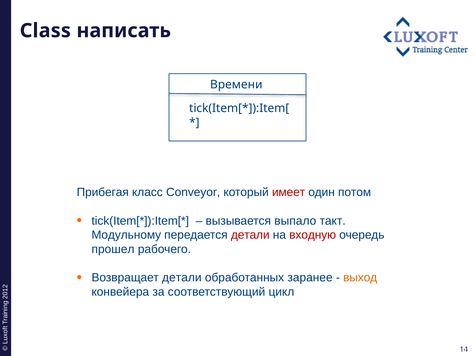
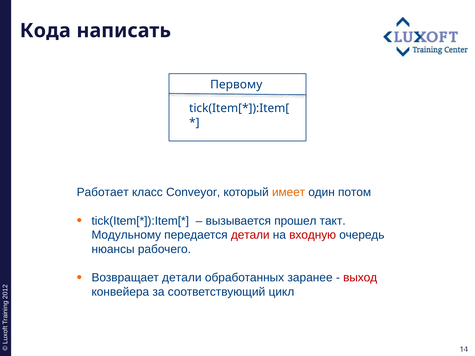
Class: Class -> Кода (45, 31)
Времени: Времени -> Первому (236, 84)
Прибегая: Прибегая -> Работает (103, 192)
имеет colour: red -> orange (289, 192)
выпало: выпало -> прошел (295, 221)
прошел: прошел -> нюансы (113, 249)
выход colour: orange -> red (360, 278)
